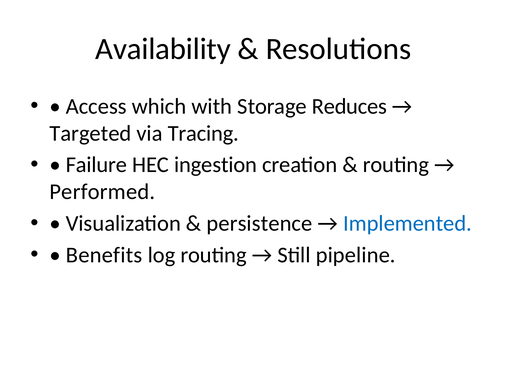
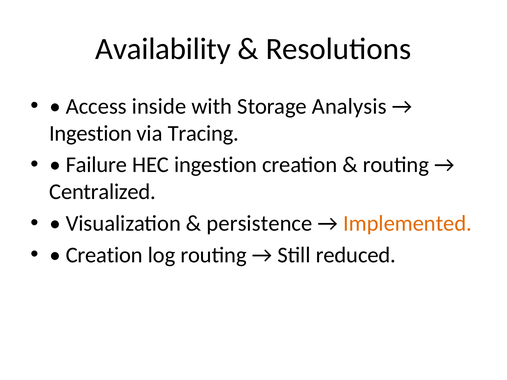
which: which -> inside (159, 106)
Reduces: Reduces -> Analysis (349, 106)
Targeted: Targeted -> Ingestion (91, 133)
Performed: Performed -> Centralized (103, 192)
Implemented colour: blue -> orange (408, 224)
Benefits: Benefits -> Creation (104, 255)
pipeline: pipeline -> reduced (356, 255)
